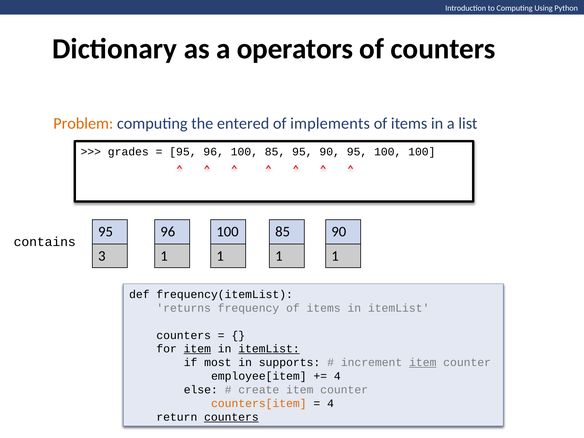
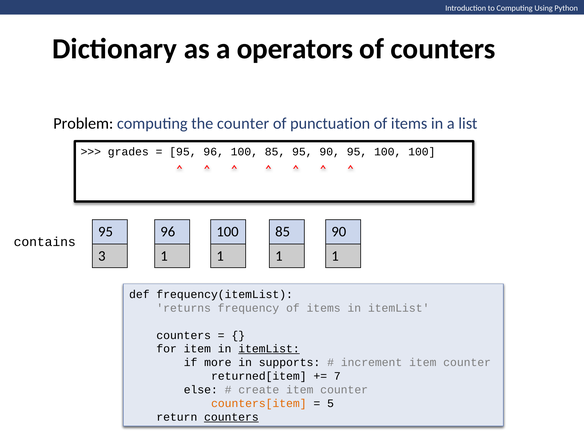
Problem colour: orange -> black (83, 123)
the entered: entered -> counter (243, 123)
implements: implements -> punctuation (330, 123)
item underline: present -> none (197, 349)
most: most -> more (218, 363)
item underline: present -> none (423, 363)
employee[item: employee[item -> returned[item (259, 376)
4: 4 -> 7 (337, 376)
4: 4 -> 5 (330, 403)
